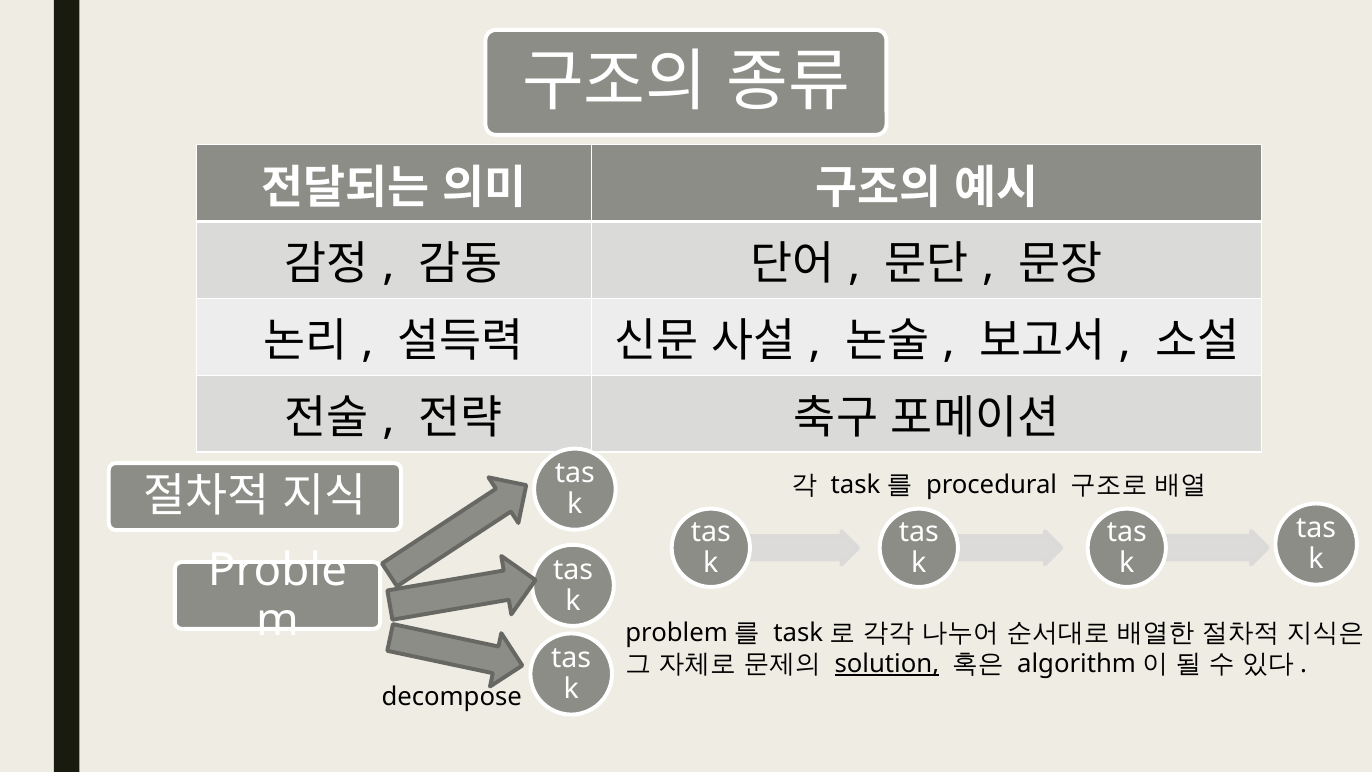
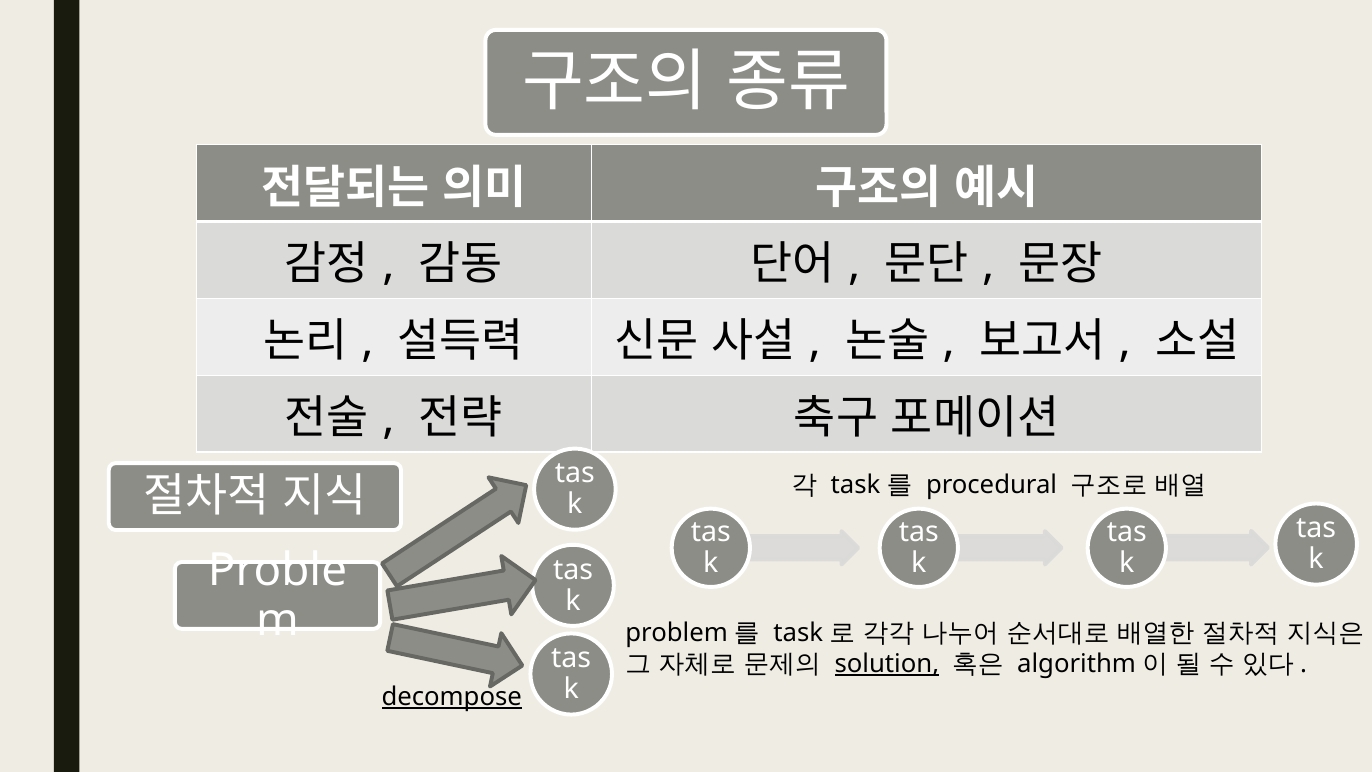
decompose underline: none -> present (452, 696)
